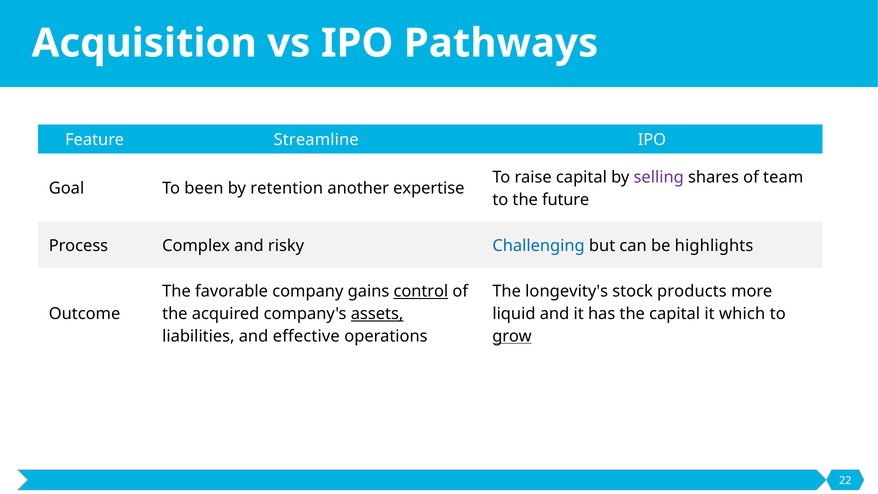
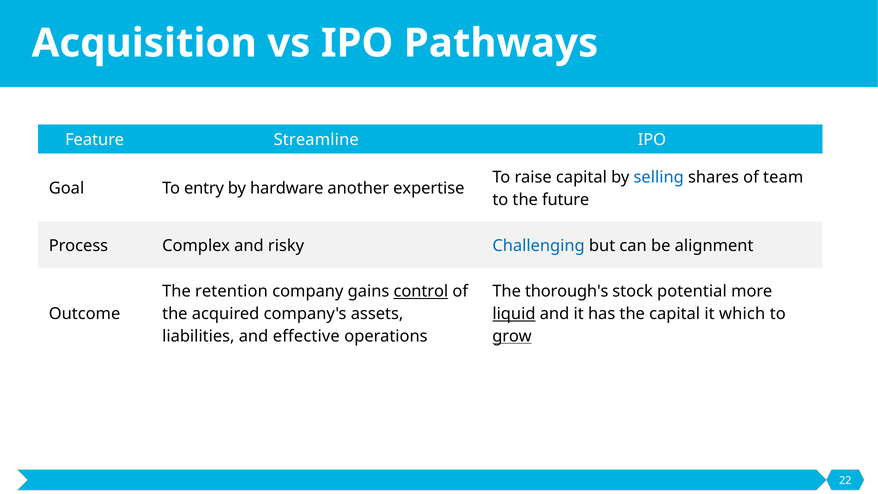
selling colour: purple -> blue (659, 177)
been: been -> entry (204, 188)
retention: retention -> hardware (287, 188)
highlights: highlights -> alignment (714, 246)
favorable: favorable -> retention (231, 291)
longevity's: longevity's -> thorough's (567, 291)
products: products -> potential (692, 291)
assets underline: present -> none (377, 314)
liquid underline: none -> present (514, 314)
